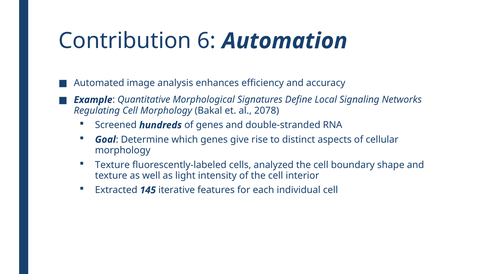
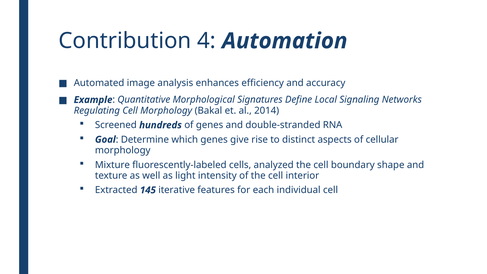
6: 6 -> 4 (207, 41)
2078: 2078 -> 2014 (267, 111)
Texture: Texture -> Mixture (112, 165)
